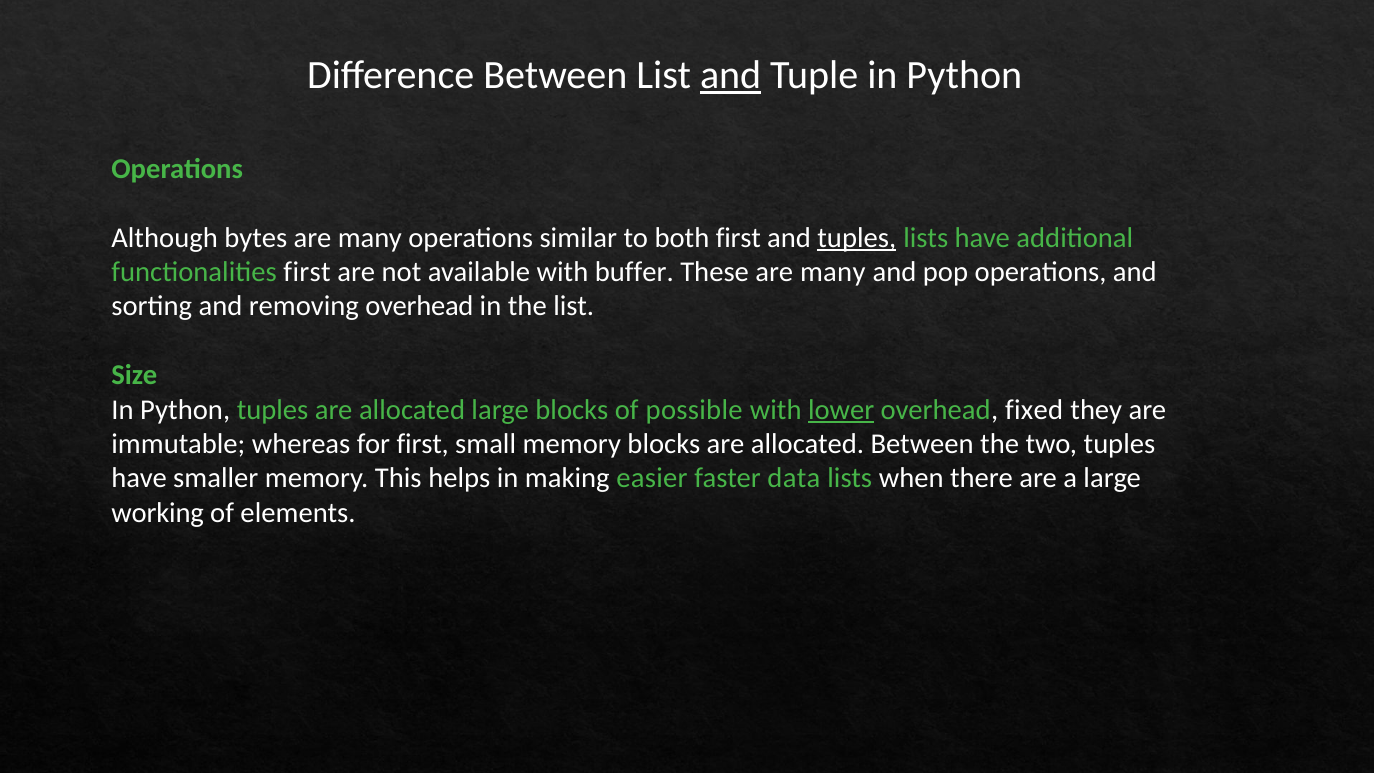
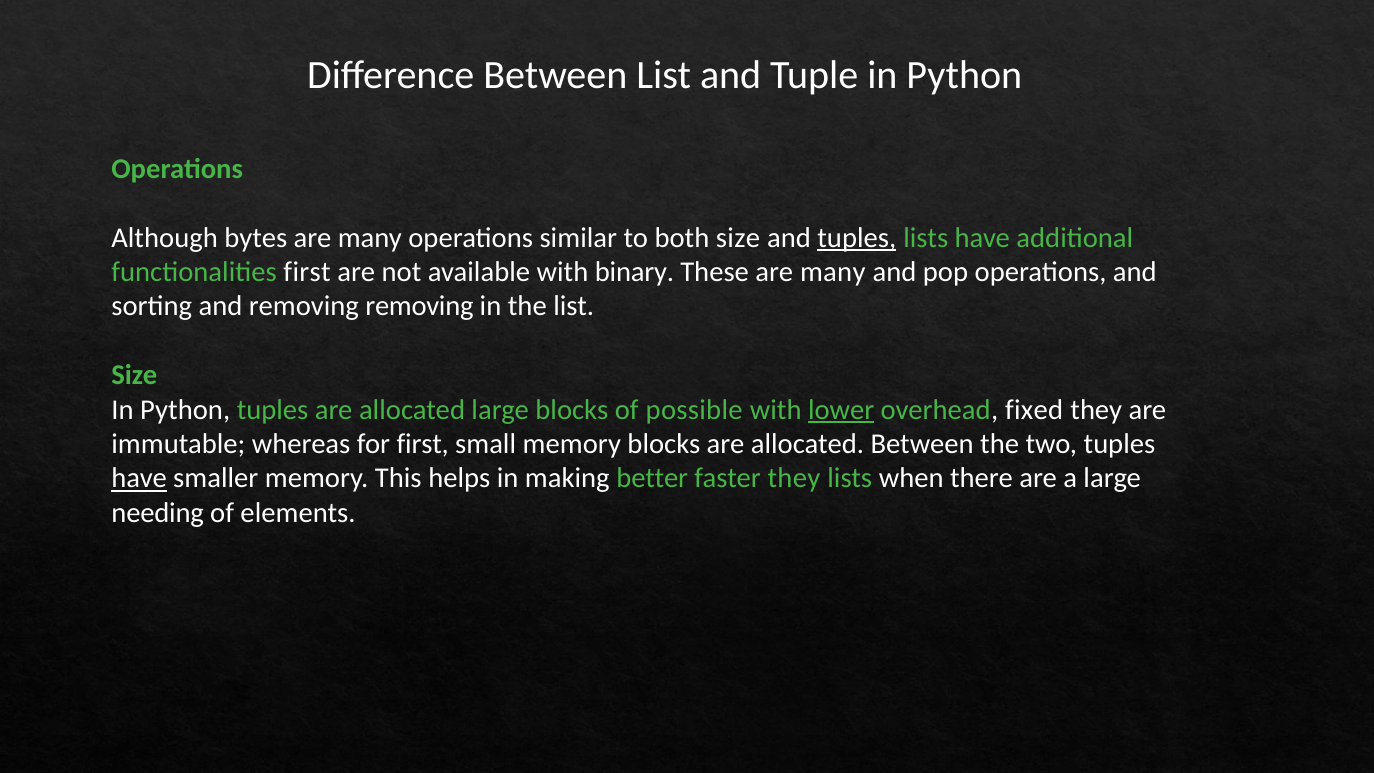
and underline: present -> none (731, 75)
both first: first -> size (738, 238)
buffer: buffer -> binary (634, 272)
removing overhead: overhead -> removing (419, 306)
have underline: none -> present (139, 478)
easier: easier -> better (652, 478)
faster data: data -> they (794, 478)
working: working -> needing (158, 513)
